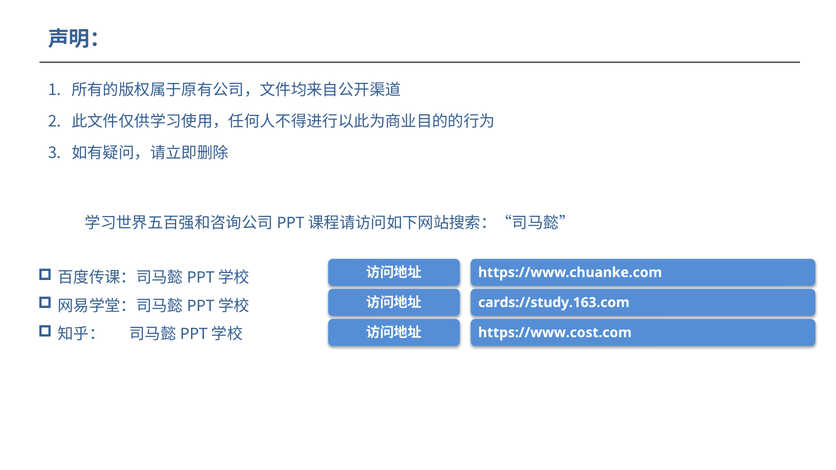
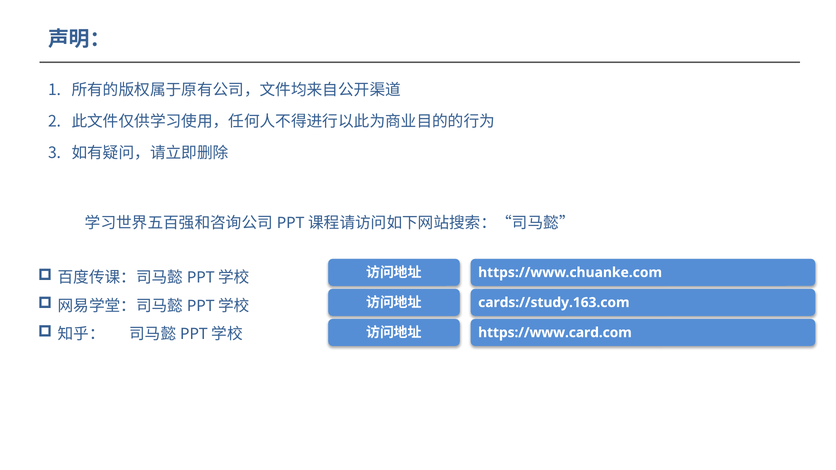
https://www.cost.com: https://www.cost.com -> https://www.card.com (555, 333)
